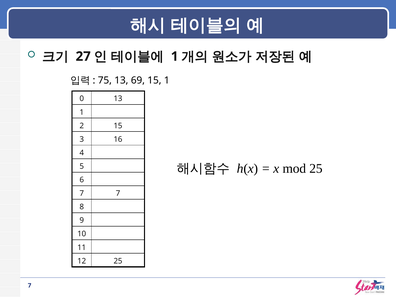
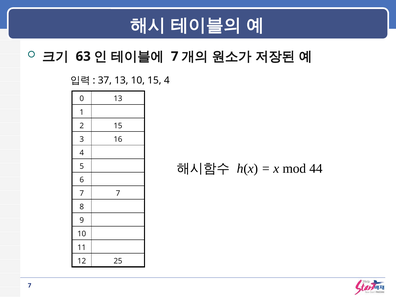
27: 27 -> 63 (83, 56)
1: 1 -> 7 (175, 56)
75: 75 -> 37 (105, 80)
13 69: 69 -> 10 (138, 80)
15 1: 1 -> 4 (167, 80)
mod 25: 25 -> 44 (316, 169)
